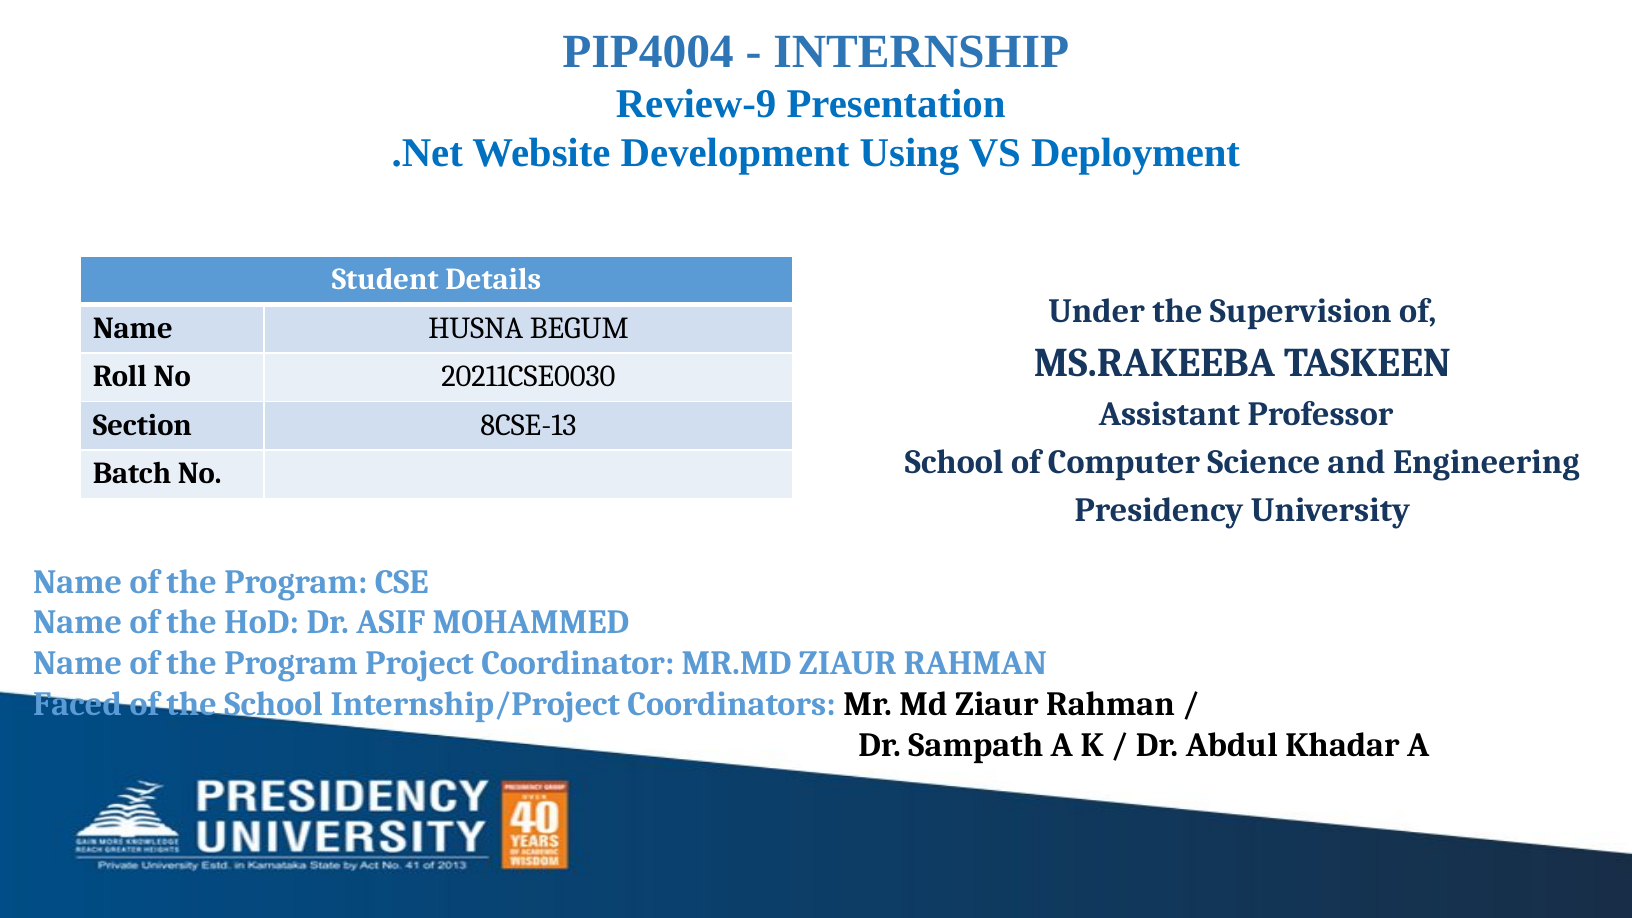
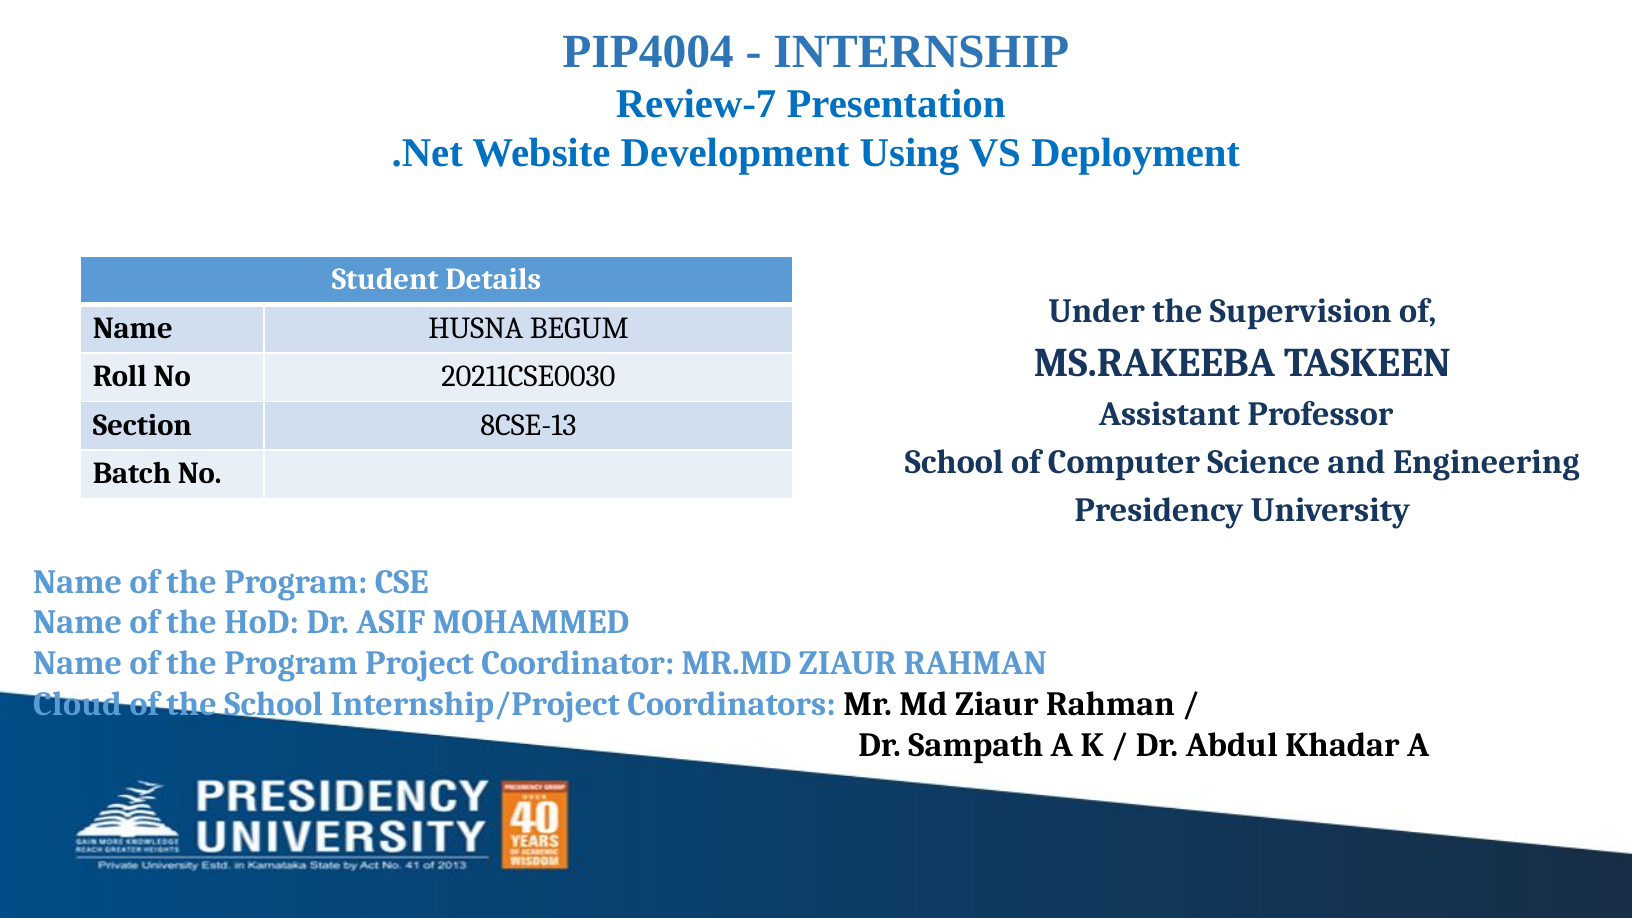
Review-9: Review-9 -> Review-7 (696, 104)
Faced: Faced -> Cloud (77, 704)
